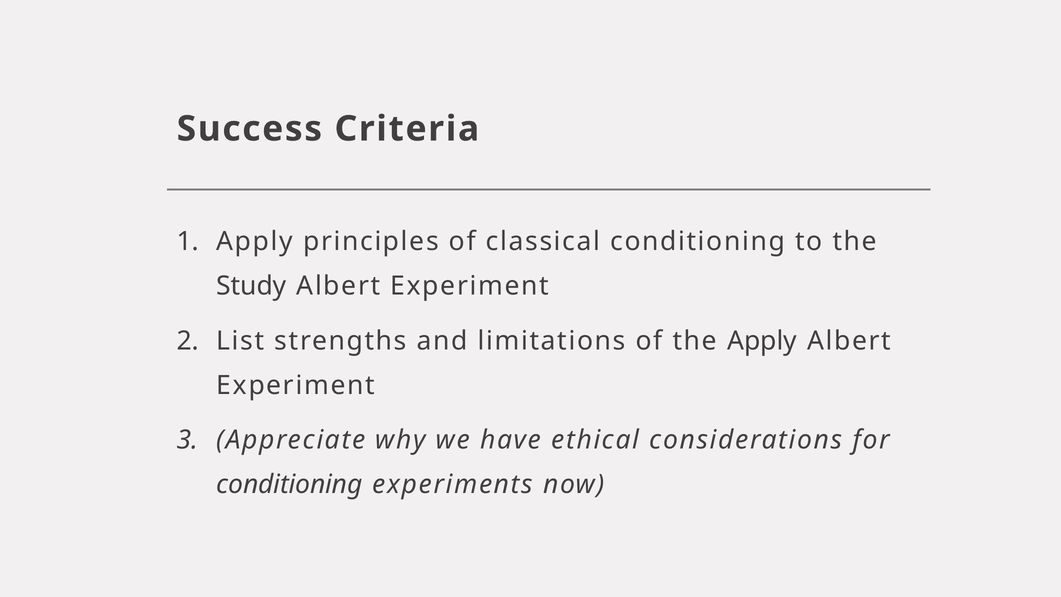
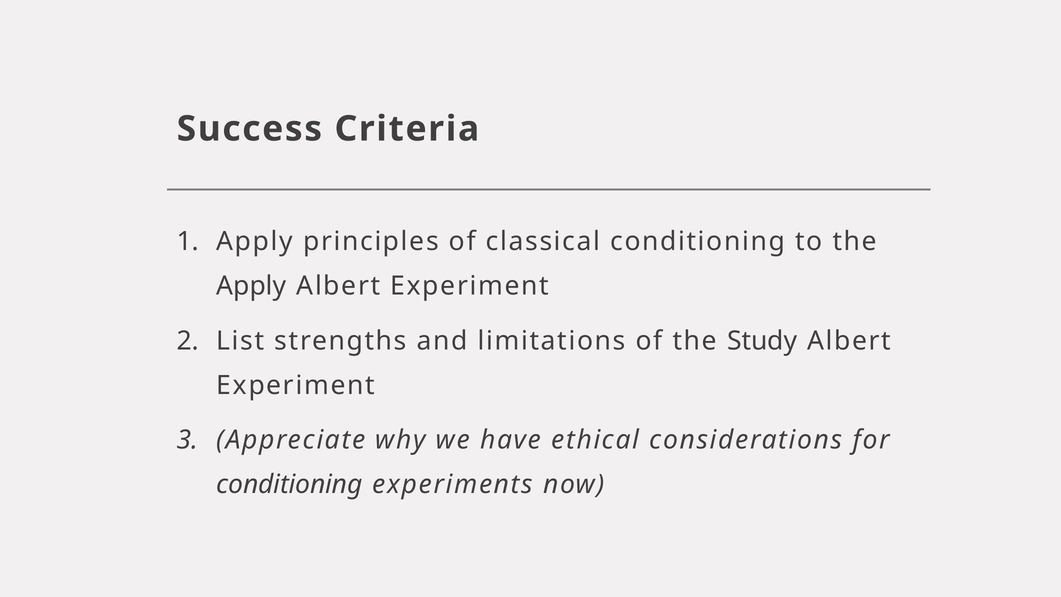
Study: Study -> Apply (251, 286)
the Apply: Apply -> Study (762, 341)
